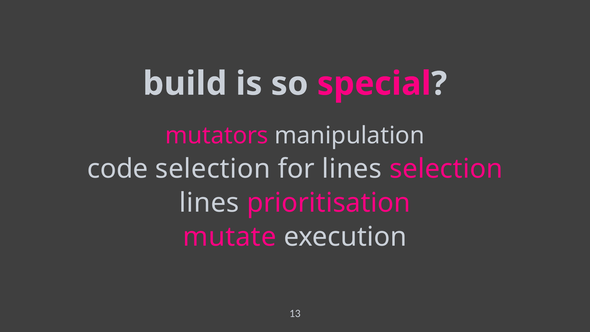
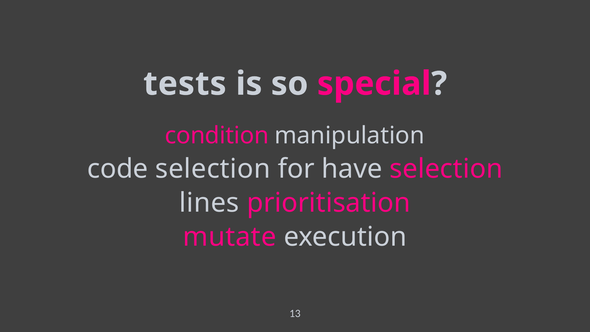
build: build -> tests (185, 84)
mutators: mutators -> condition (217, 135)
for lines: lines -> have (352, 169)
